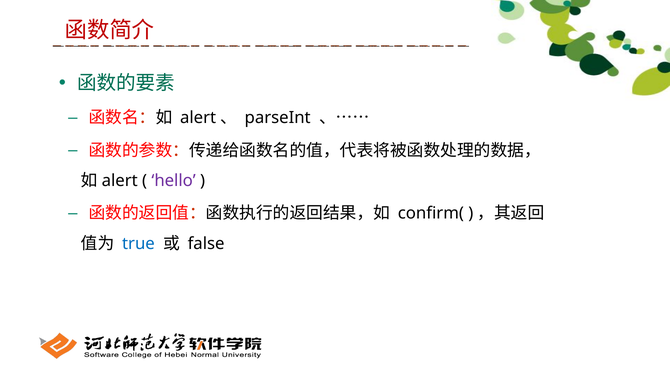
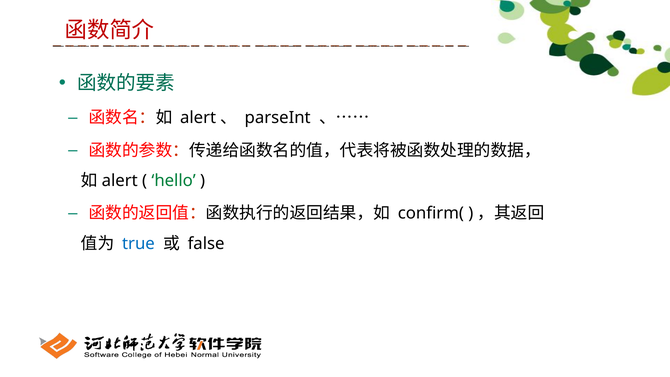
hello colour: purple -> green (174, 181)
